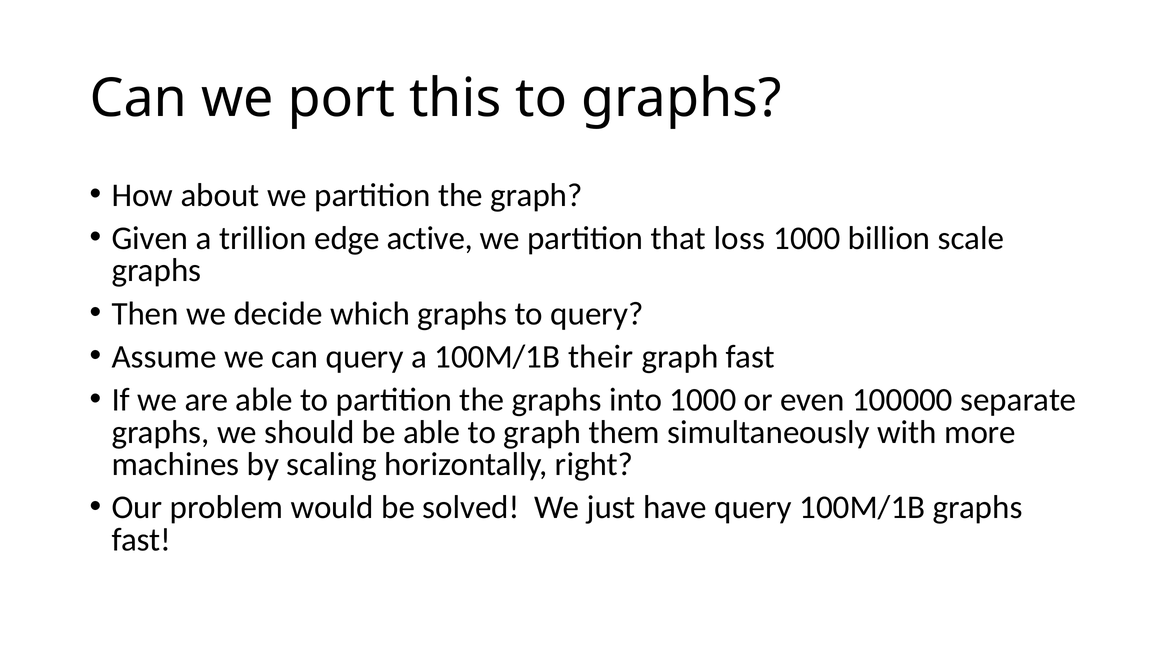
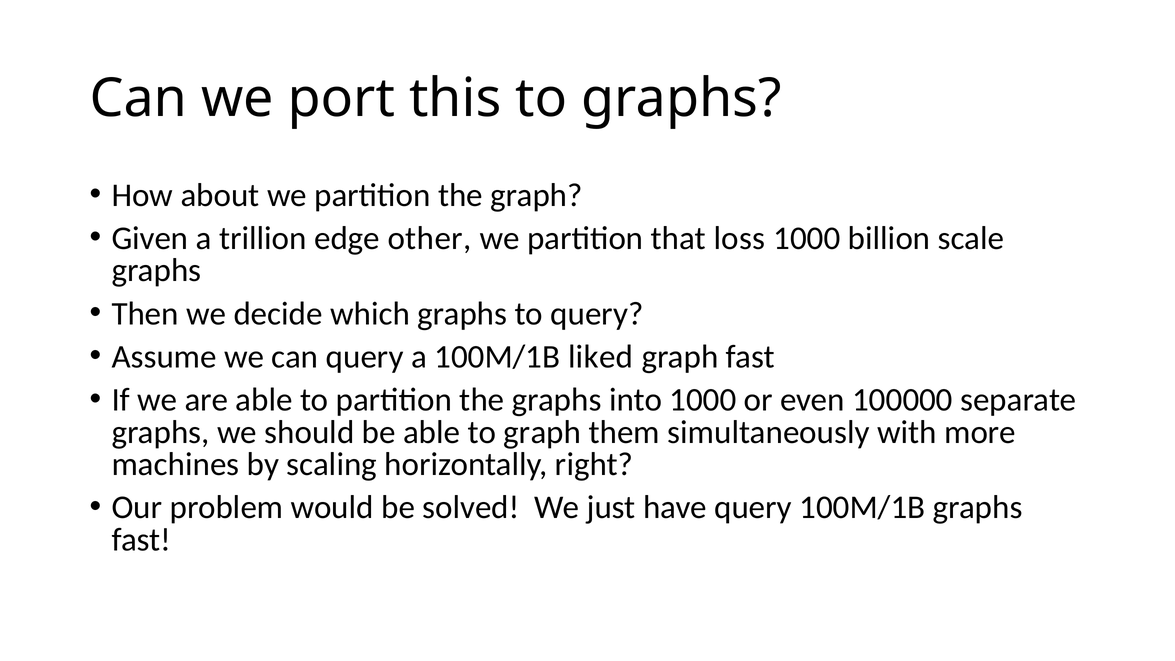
active: active -> other (430, 238)
their: their -> liked (601, 357)
